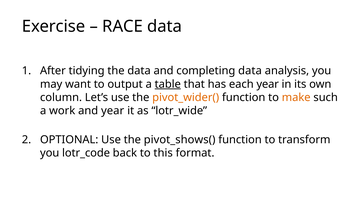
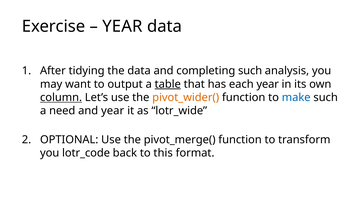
RACE: RACE -> YEAR (122, 26)
completing data: data -> such (250, 71)
column underline: none -> present (61, 97)
make colour: orange -> blue (296, 97)
work: work -> need (62, 111)
pivot_shows(: pivot_shows( -> pivot_merge( (180, 140)
